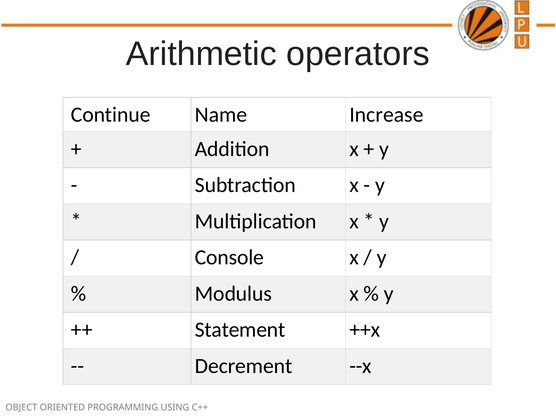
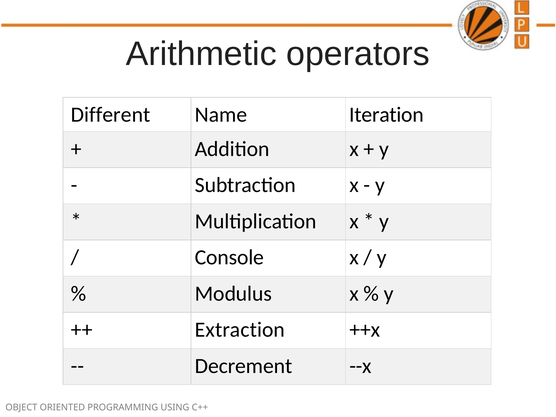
Continue: Continue -> Different (111, 115)
Increase: Increase -> Iteration (387, 115)
Statement: Statement -> Extraction (240, 330)
